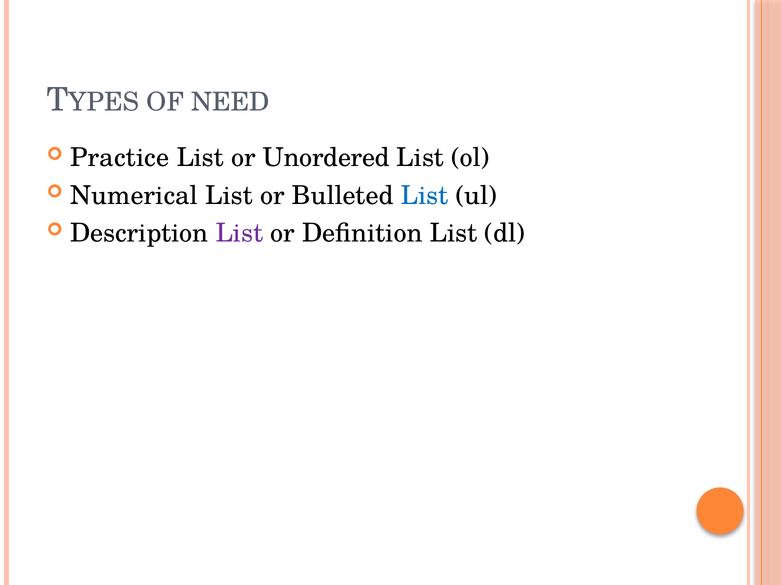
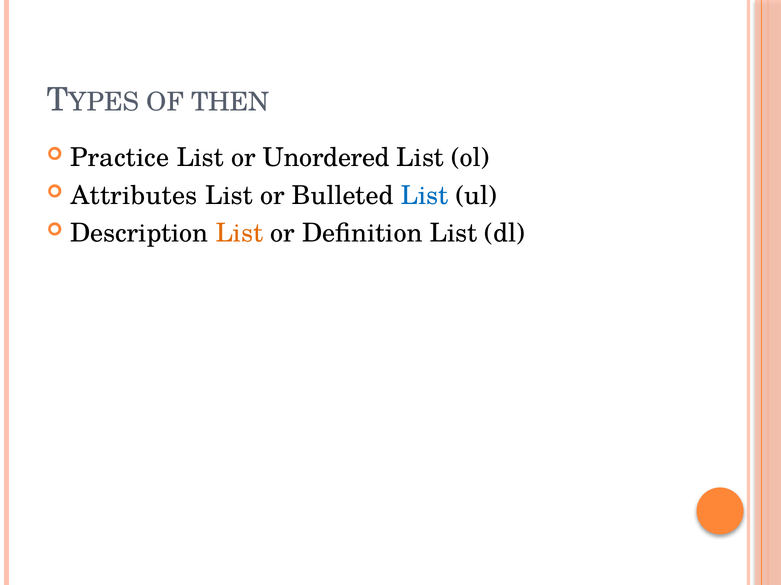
NEED: NEED -> THEN (230, 102)
Numerical: Numerical -> Attributes (134, 196)
List colour: purple -> orange (239, 233)
